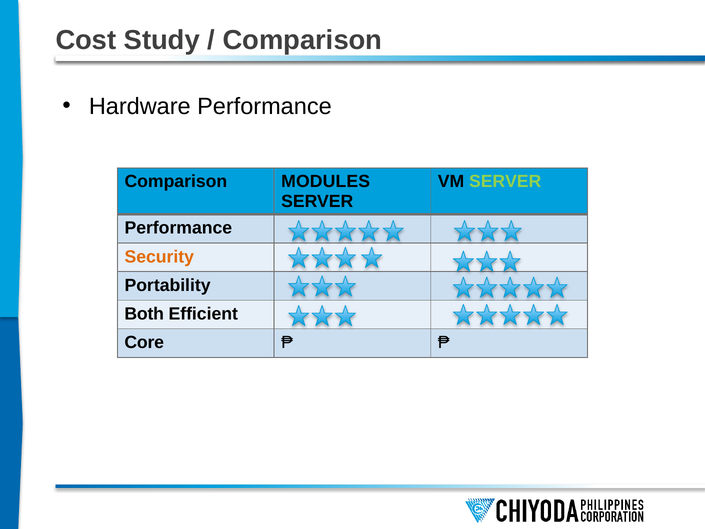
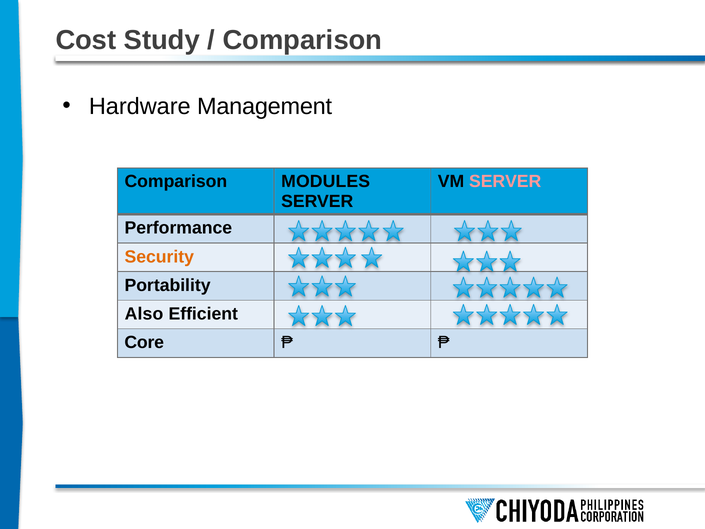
Hardware Performance: Performance -> Management (265, 106)
SERVER colour: light green -> pink (505, 181)
Both: Both -> Also (144, 314)
